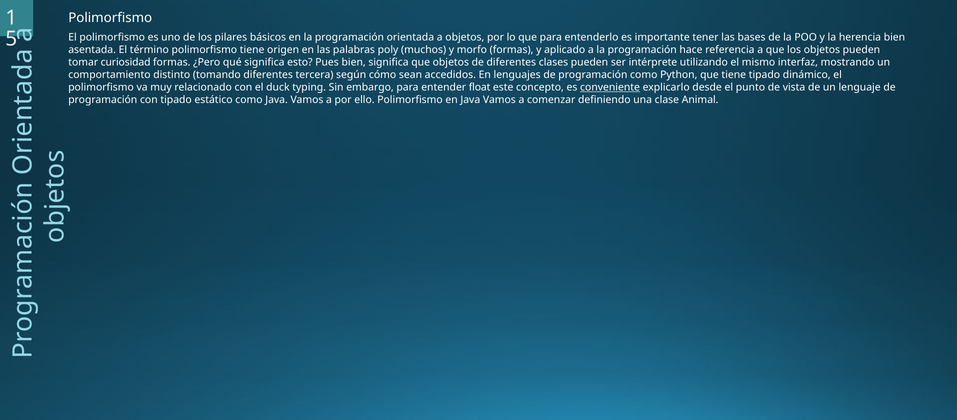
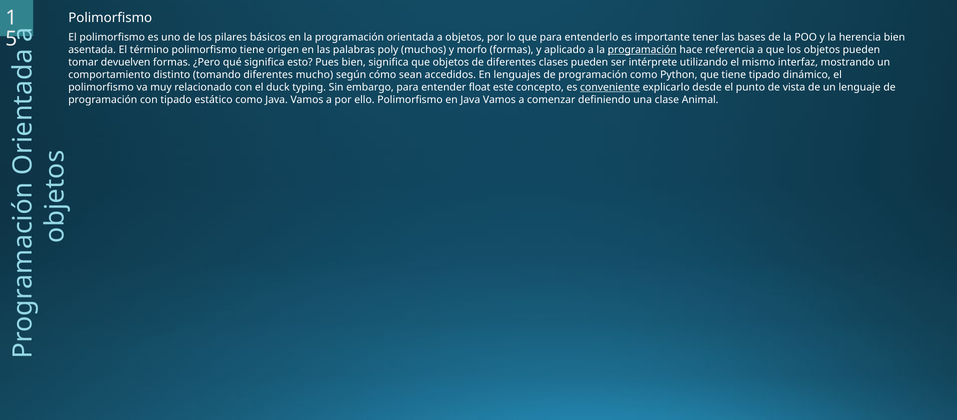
programación underline: none -> present (642, 50)
curiosidad: curiosidad -> devuelven (126, 62)
tercera: tercera -> mucho (314, 75)
